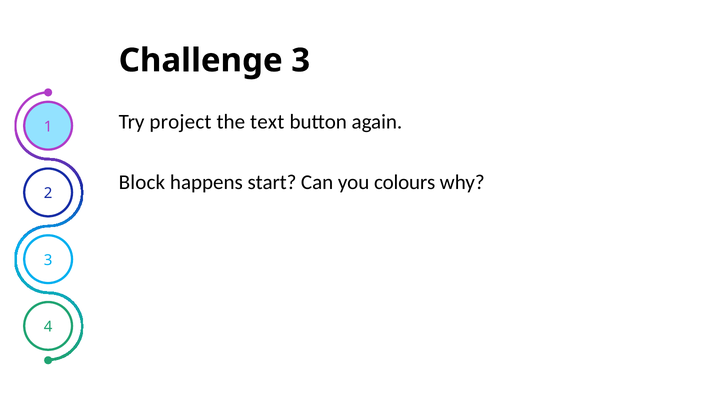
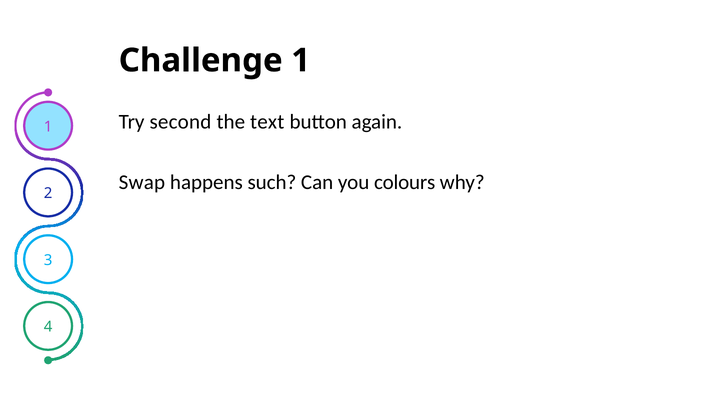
Challenge 3: 3 -> 1 (301, 61)
project: project -> second (180, 122)
Block: Block -> Swap (142, 182)
start: start -> such (272, 182)
